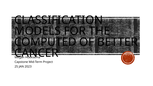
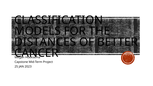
COMPUTED: COMPUTED -> DISTANCES (45, 42)
